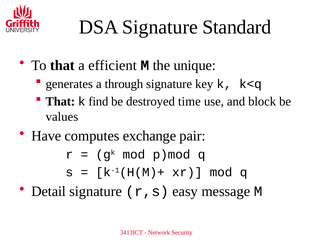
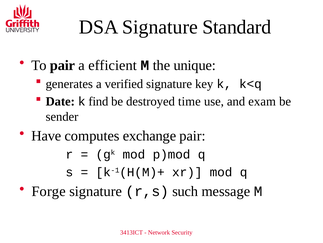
To that: that -> pair (62, 65)
through: through -> verified (124, 84)
That: That -> Date (60, 101)
block: block -> exam (262, 101)
values: values -> sender (62, 116)
Detail: Detail -> Forge (49, 191)
easy: easy -> such (185, 191)
